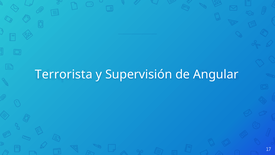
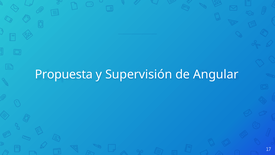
Terrorista: Terrorista -> Propuesta (64, 74)
